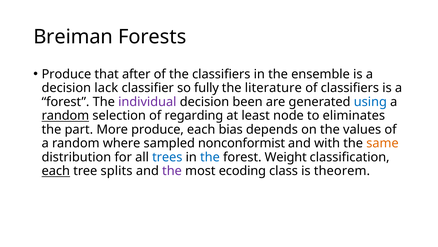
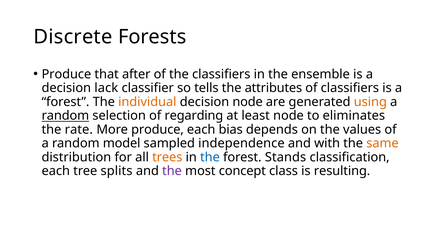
Breiman: Breiman -> Discrete (73, 37)
fully: fully -> tells (206, 88)
literature: literature -> attributes (273, 88)
individual colour: purple -> orange (147, 102)
decision been: been -> node (248, 102)
using colour: blue -> orange (370, 102)
part: part -> rate (79, 129)
where: where -> model (122, 143)
nonconformist: nonconformist -> independence (241, 143)
trees colour: blue -> orange (167, 157)
Weight: Weight -> Stands (286, 157)
each underline: present -> none (56, 171)
ecoding: ecoding -> concept (242, 171)
theorem: theorem -> resulting (342, 171)
